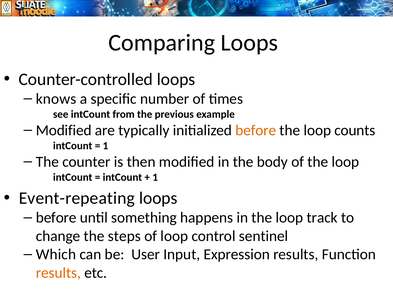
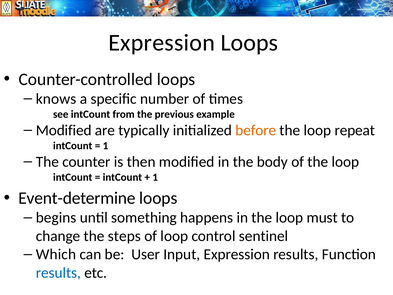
Comparing: Comparing -> Expression (162, 43)
counts: counts -> repeat (355, 130)
Event-repeating: Event-repeating -> Event-determine (77, 198)
before: before -> begins (56, 217)
track: track -> must (322, 217)
results colour: orange -> blue (58, 273)
